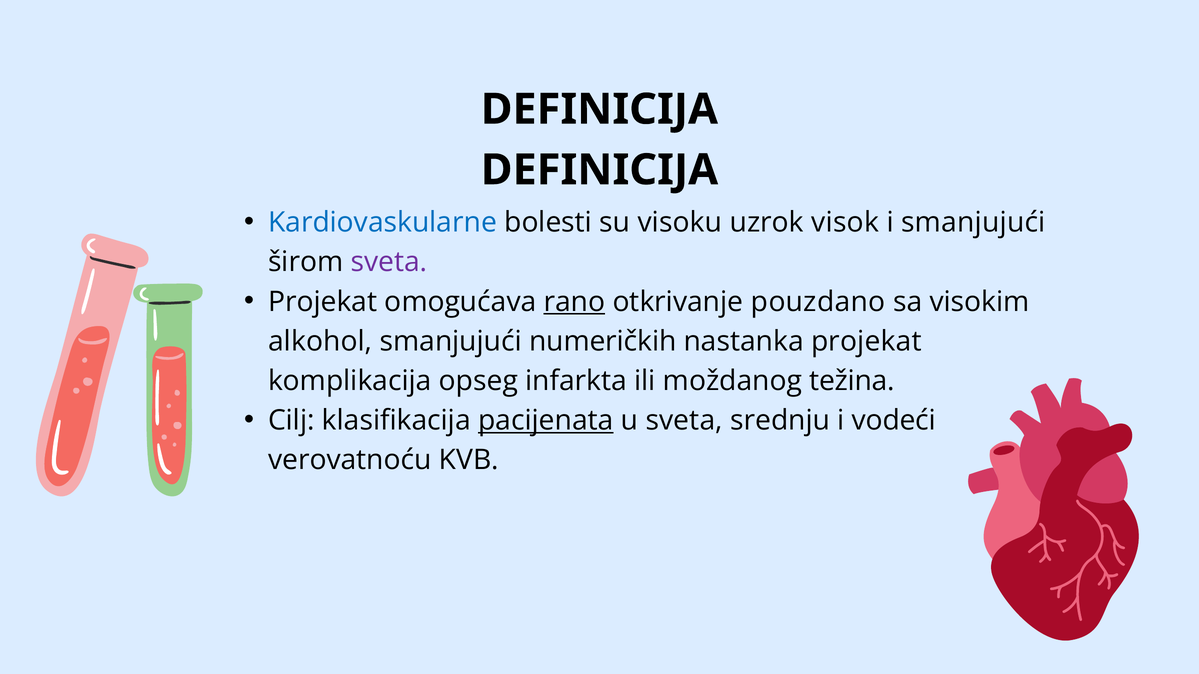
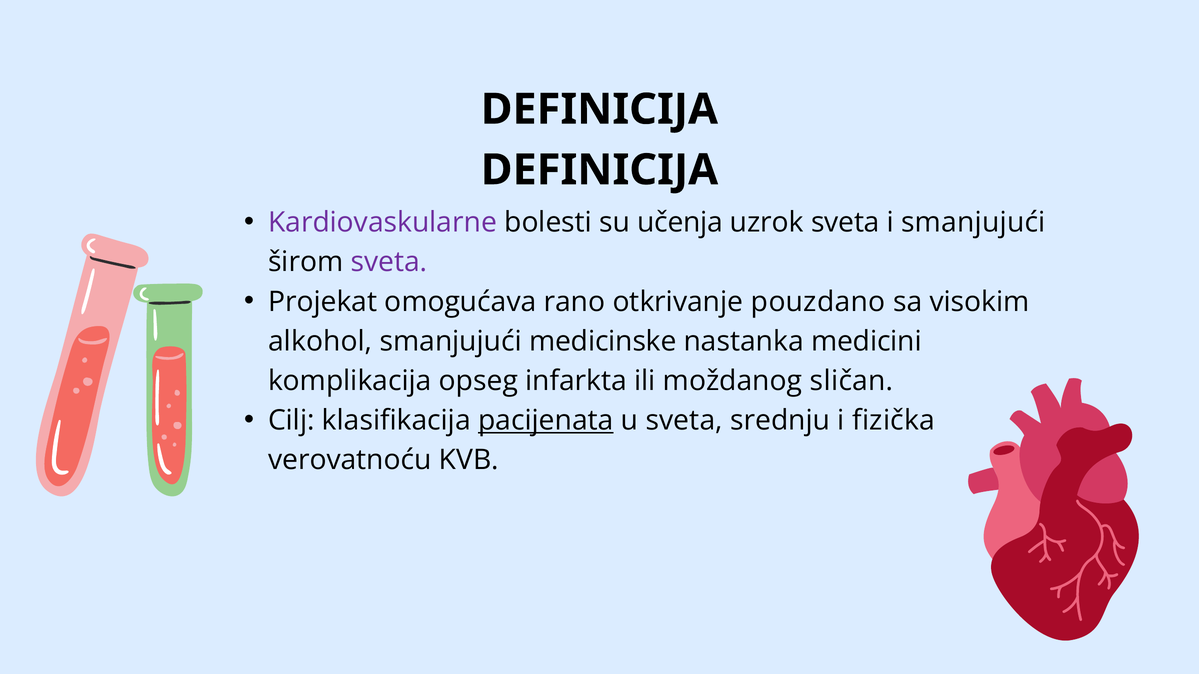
Kardiovaskularne colour: blue -> purple (382, 223)
visoku: visoku -> učenja (680, 223)
uzrok visok: visok -> sveta (845, 223)
rano underline: present -> none (574, 302)
numeričkih: numeričkih -> medicinske (603, 342)
nastanka projekat: projekat -> medicini (866, 342)
težina: težina -> sličan (852, 381)
vodeći: vodeći -> fizička (894, 421)
